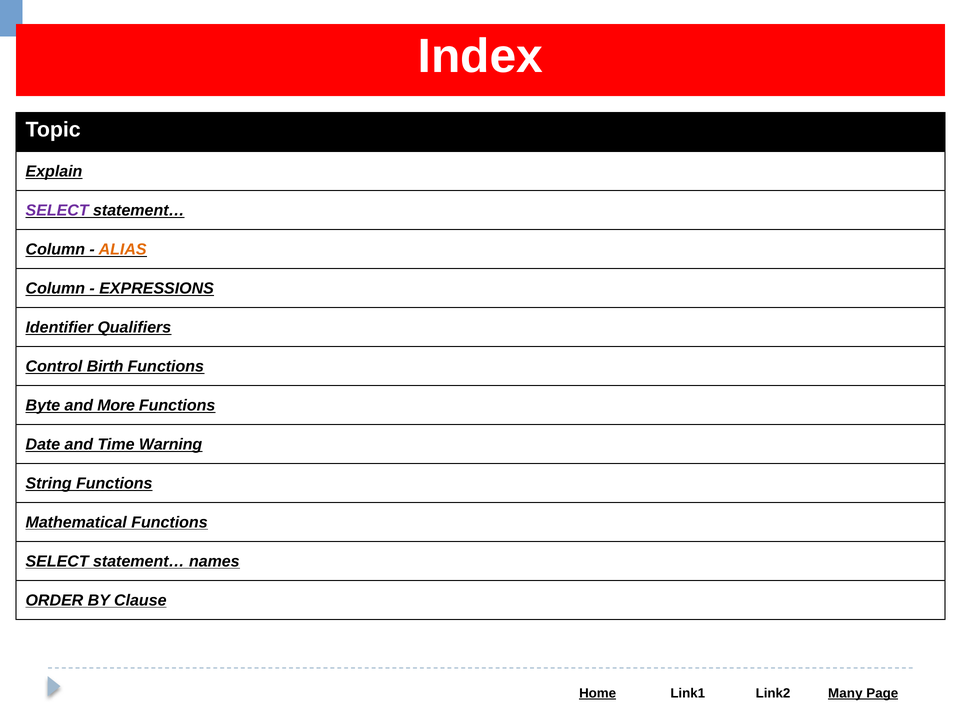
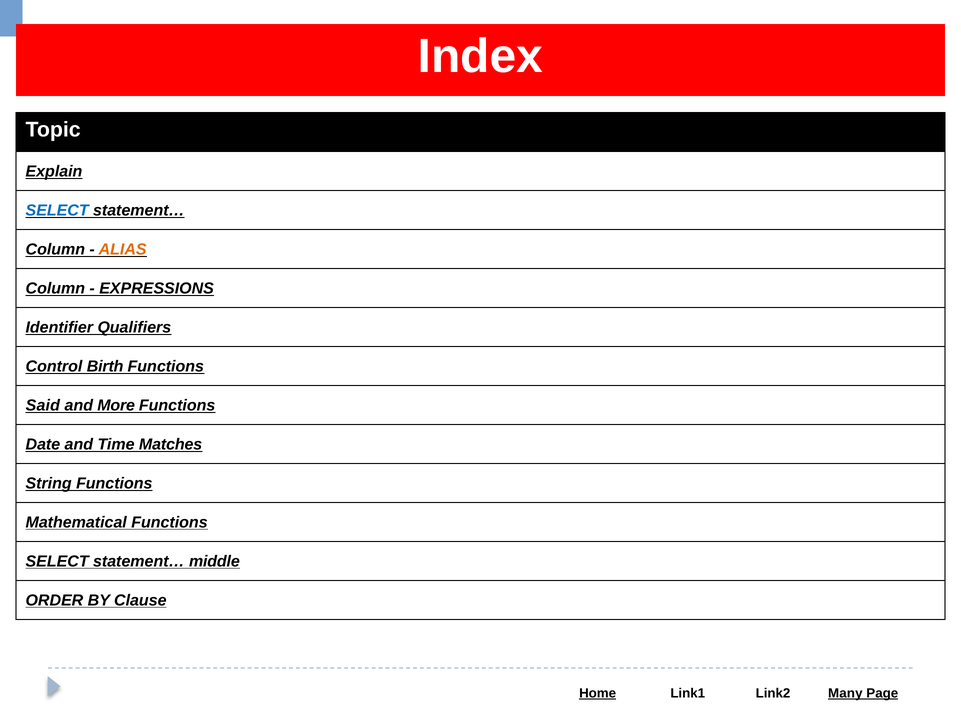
SELECT colour: purple -> blue (57, 210)
Byte: Byte -> Said (43, 405)
Warning: Warning -> Matches (171, 444)
names: names -> middle (214, 561)
